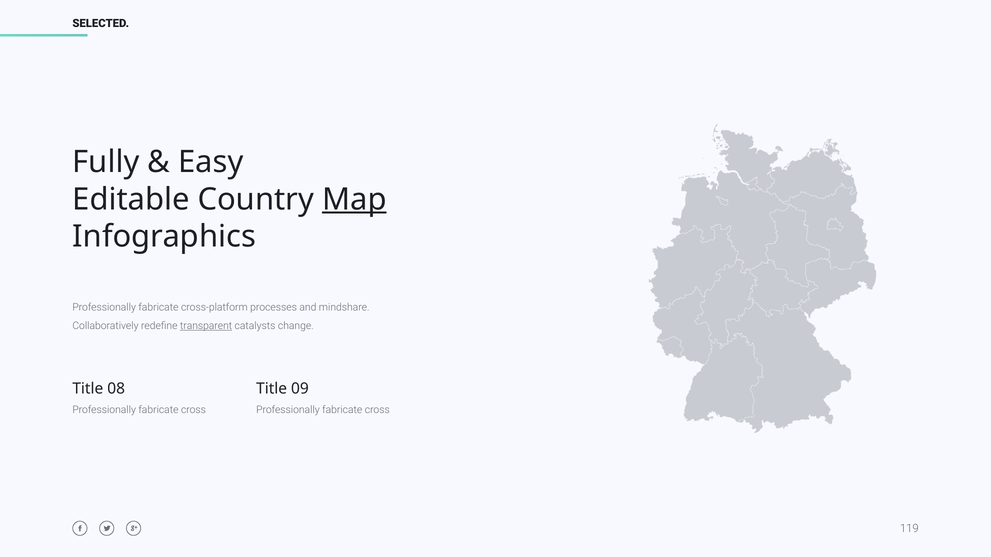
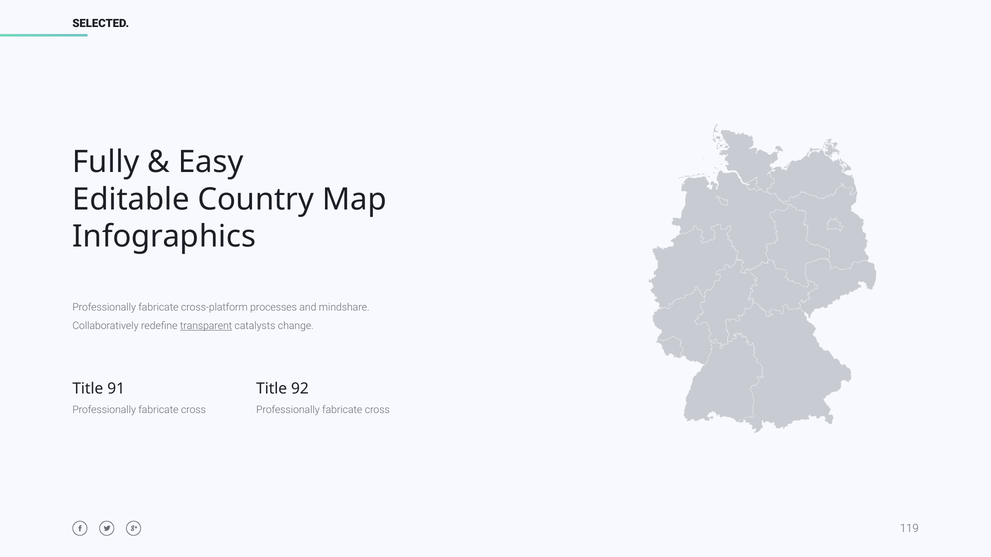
Map underline: present -> none (354, 199)
08: 08 -> 91 (116, 389)
09: 09 -> 92 (300, 389)
